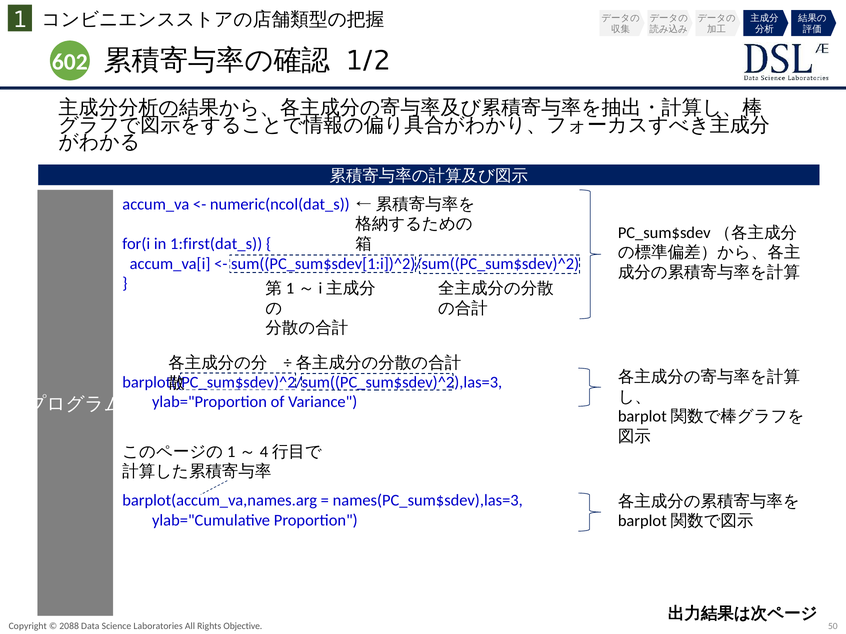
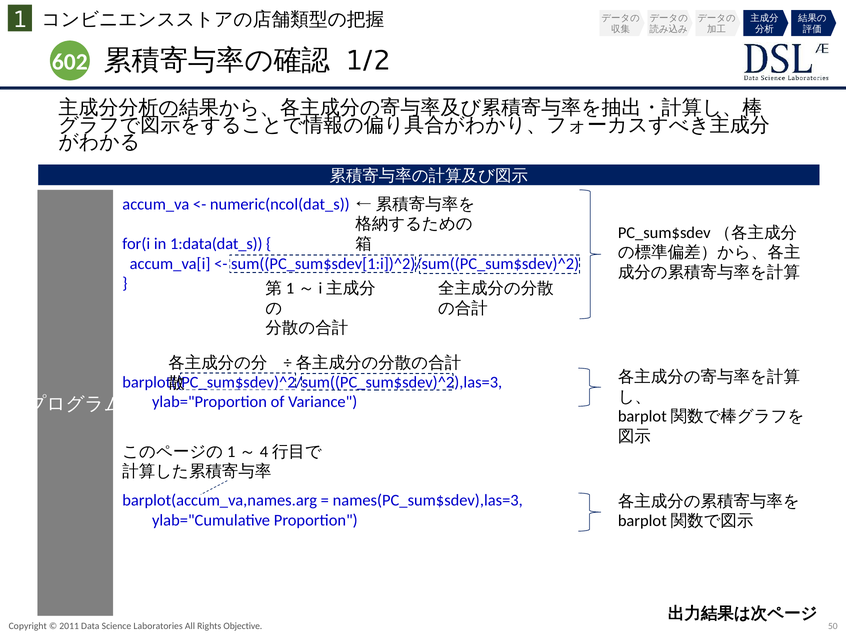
1:first(dat_s: 1:first(dat_s -> 1:data(dat_s (216, 244)
2088: 2088 -> 2011 (69, 627)
